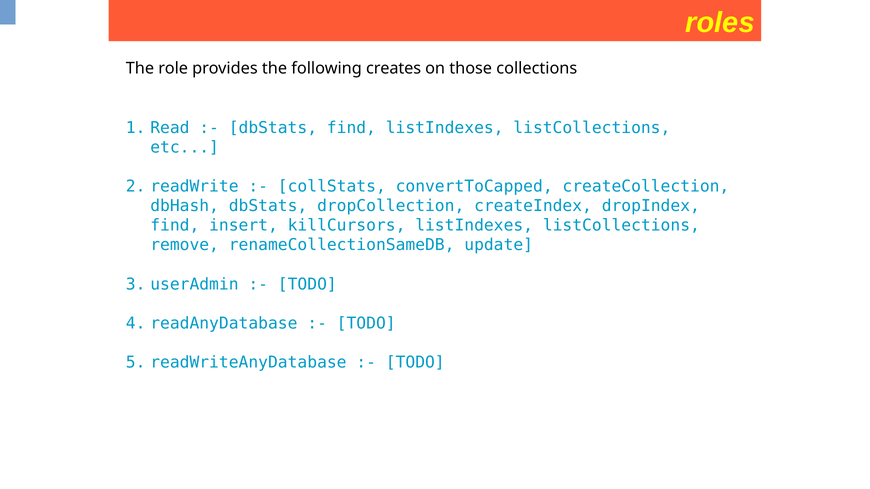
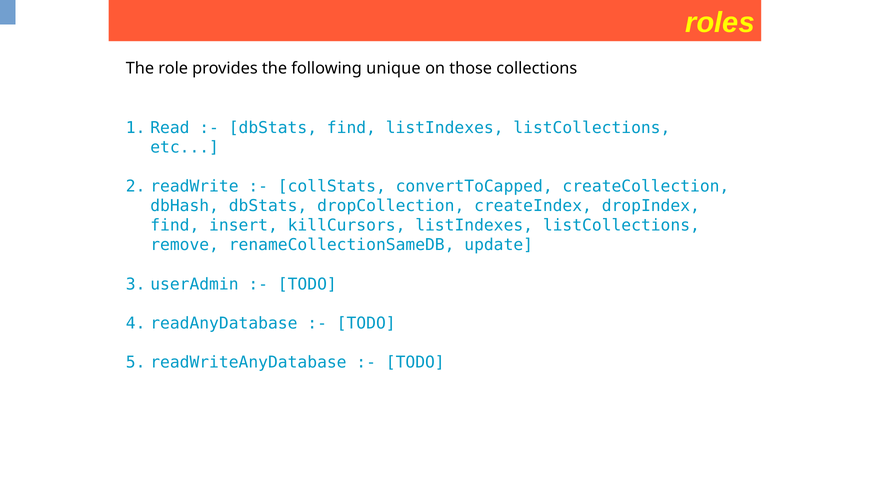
creates: creates -> unique (393, 68)
